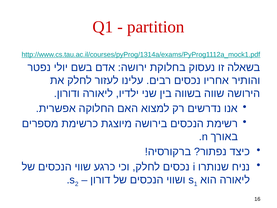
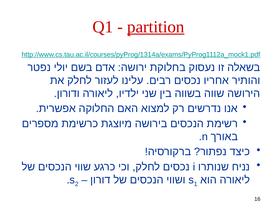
partition underline: none -> present (156, 27)
